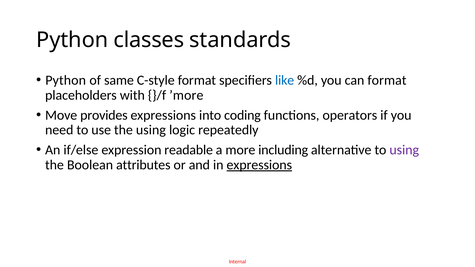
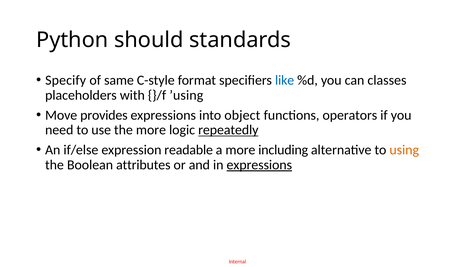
classes: classes -> should (149, 40)
Python: Python -> Specify (66, 80)
can format: format -> classes (387, 80)
’more: ’more -> ’using (186, 95)
coding: coding -> object (242, 115)
the using: using -> more (151, 130)
repeatedly underline: none -> present (228, 130)
using colour: purple -> orange (404, 150)
